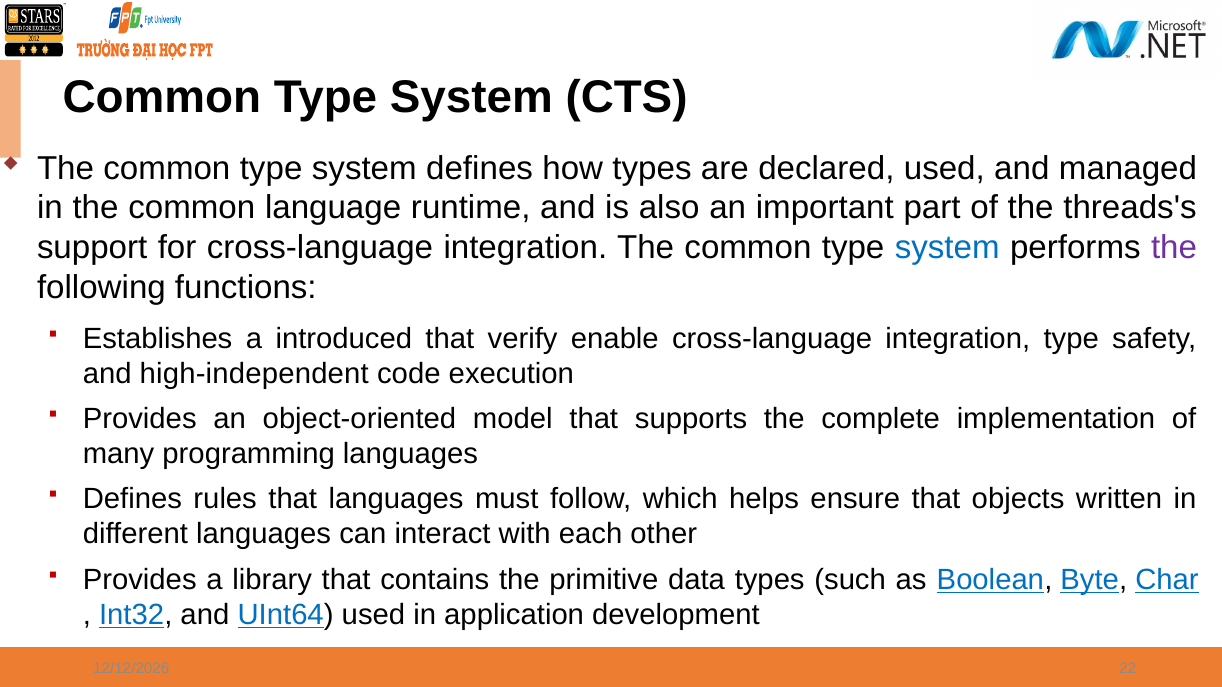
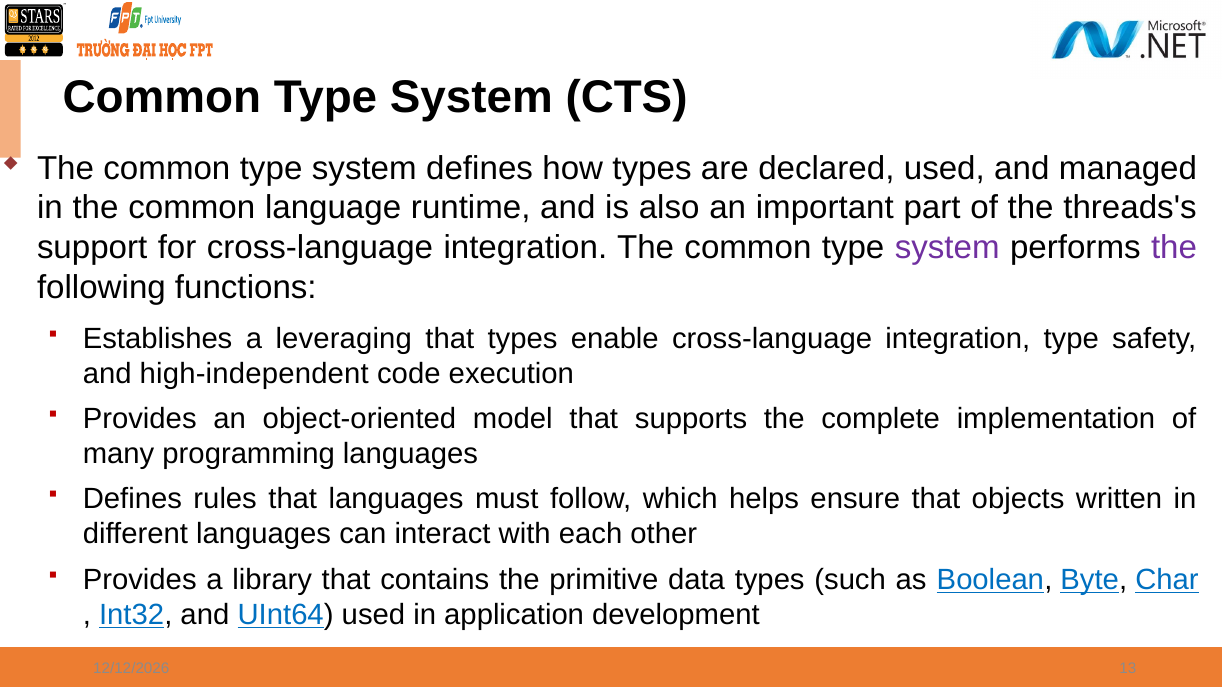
system colour: blue -> purple (947, 248)
introduced: introduced -> leveraging (344, 339)
that verify: verify -> types (523, 339)
22: 22 -> 13 (1128, 669)
